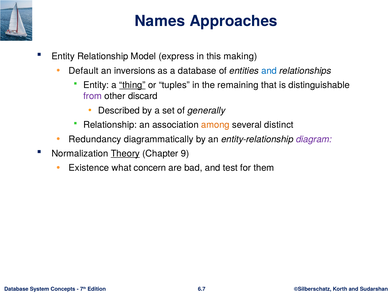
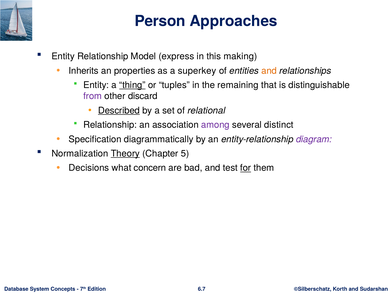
Names: Names -> Person (160, 21)
Default: Default -> Inherits (84, 71)
inversions: inversions -> properties (135, 71)
a database: database -> superkey (197, 71)
and colour: blue -> orange (269, 71)
Described underline: none -> present (119, 111)
generally: generally -> relational (206, 111)
among colour: orange -> purple (215, 125)
Redundancy: Redundancy -> Specification (95, 139)
9: 9 -> 5 (185, 154)
Existence: Existence -> Decisions (89, 168)
for underline: none -> present (246, 168)
